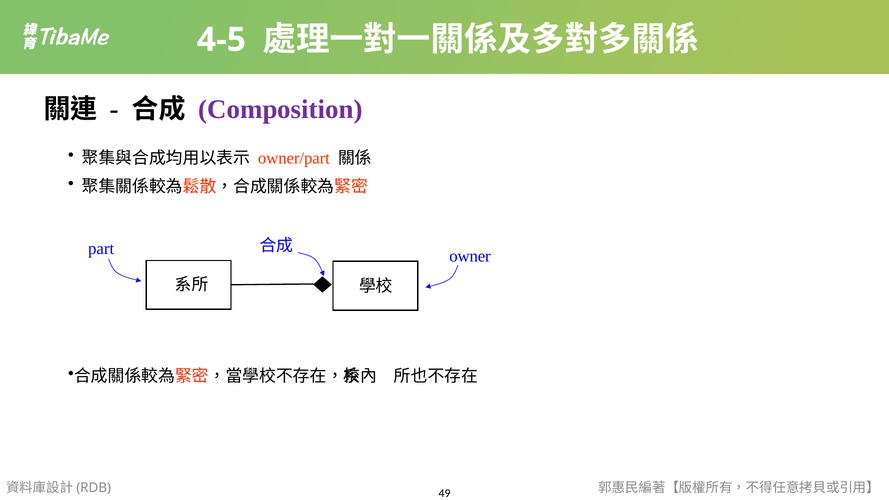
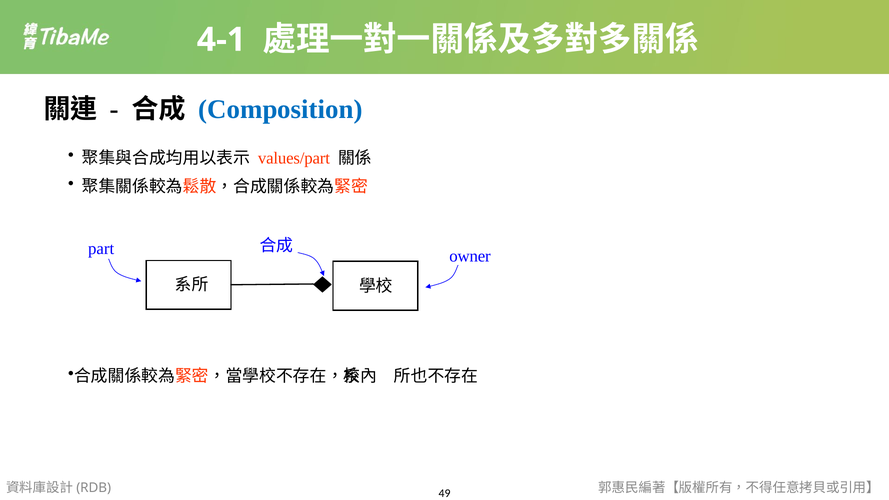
4-5: 4-5 -> 4-1 (221, 40)
Composition colour: purple -> blue (280, 109)
owner/part: owner/part -> values/part (294, 158)
